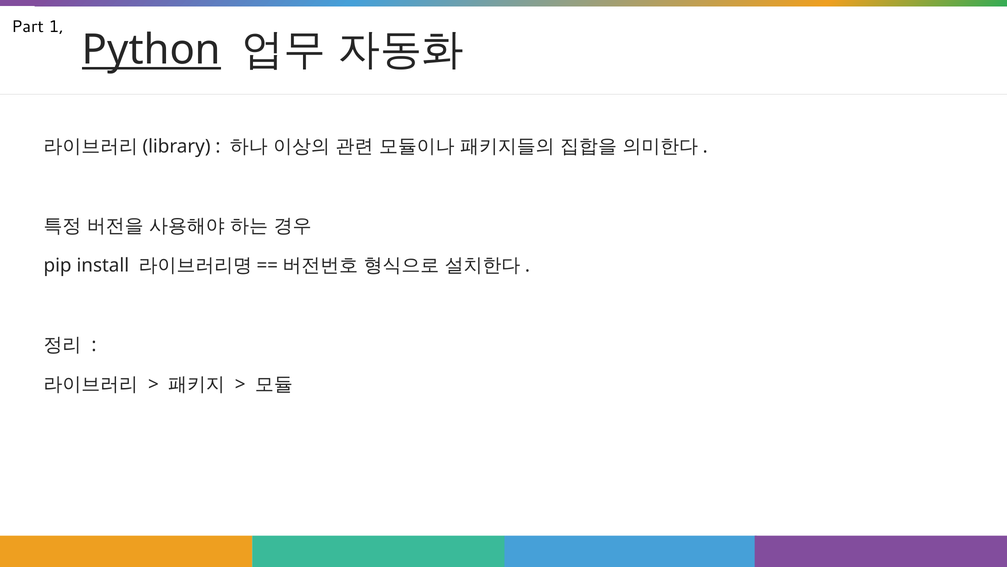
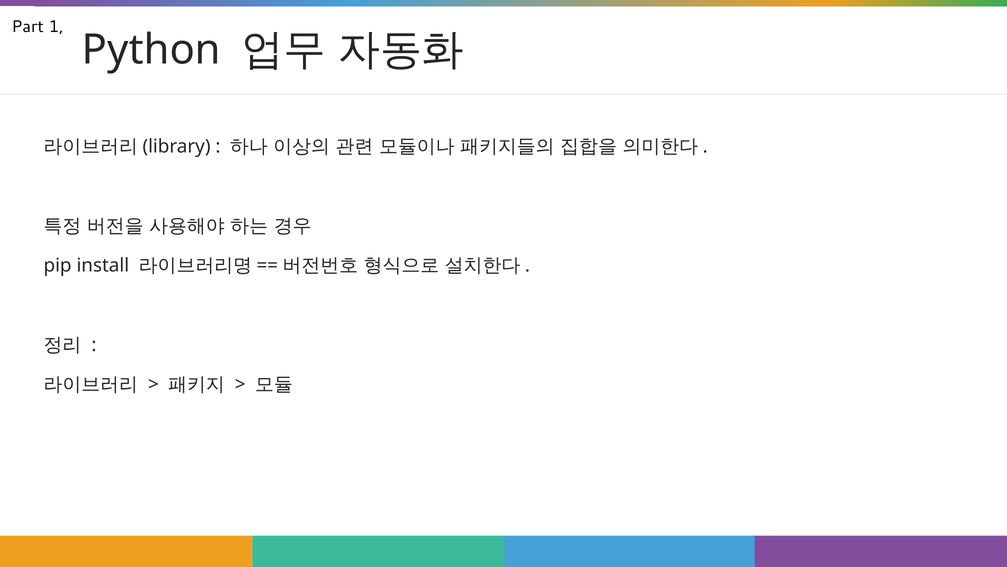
Python underline: present -> none (151, 50)
